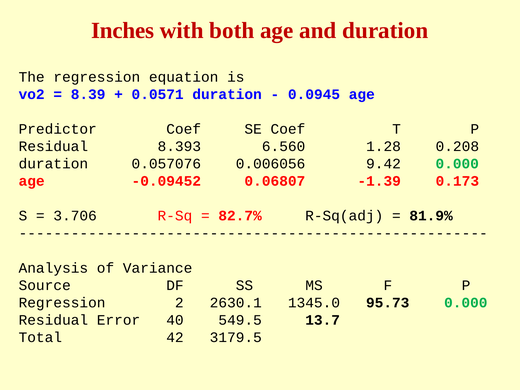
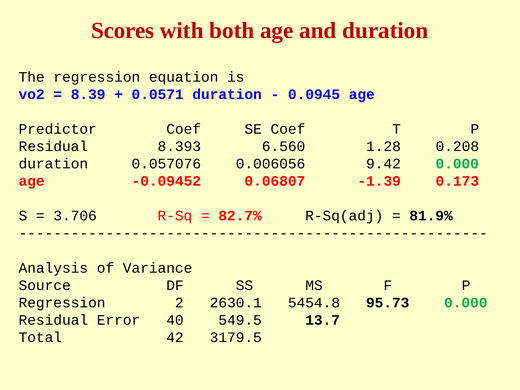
Inches: Inches -> Scores (123, 31)
1345.0: 1345.0 -> 5454.8 (314, 303)
